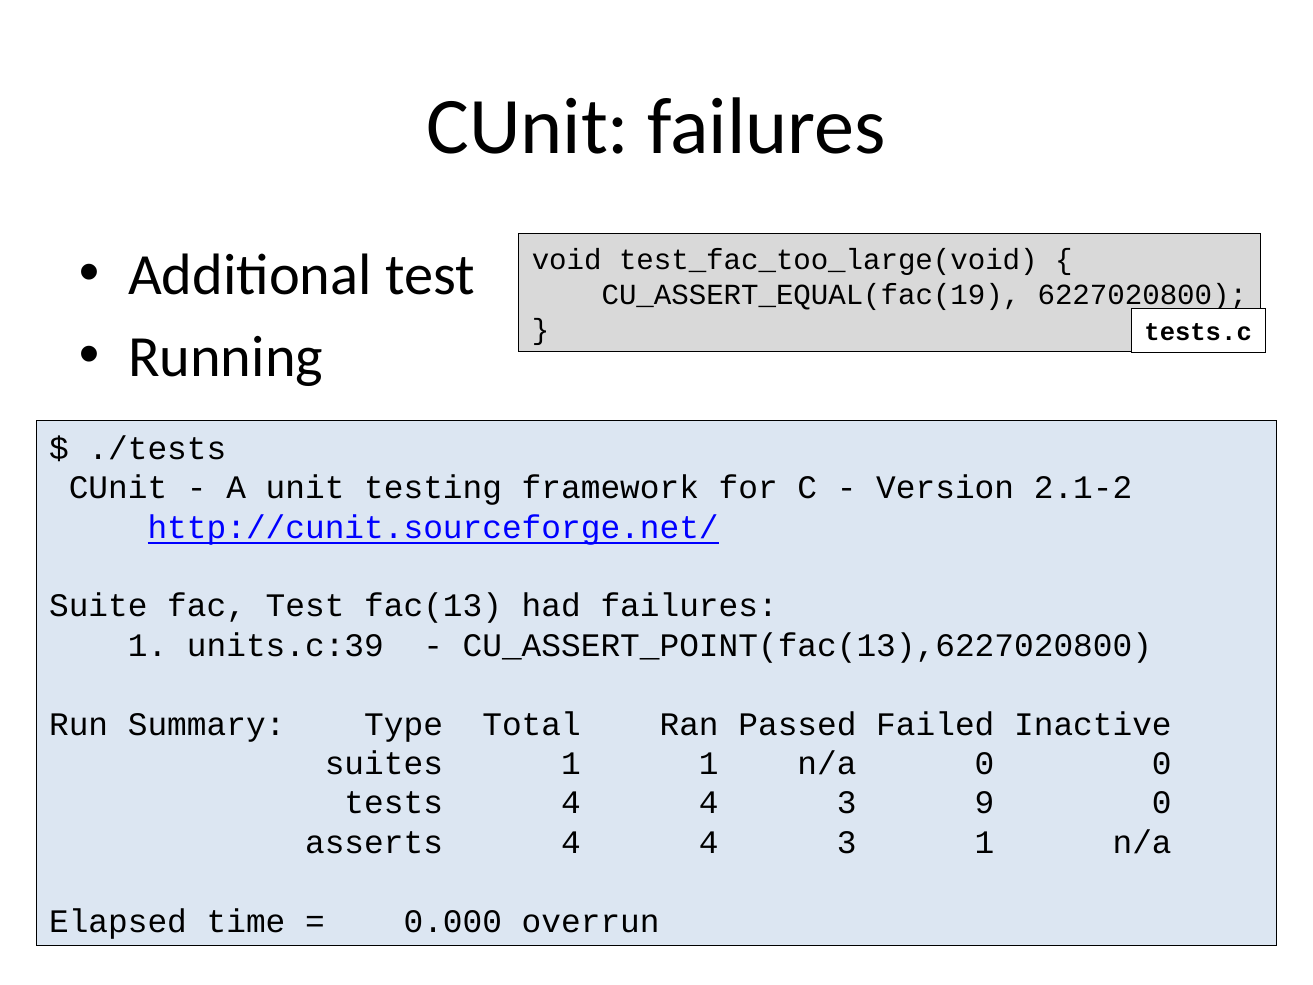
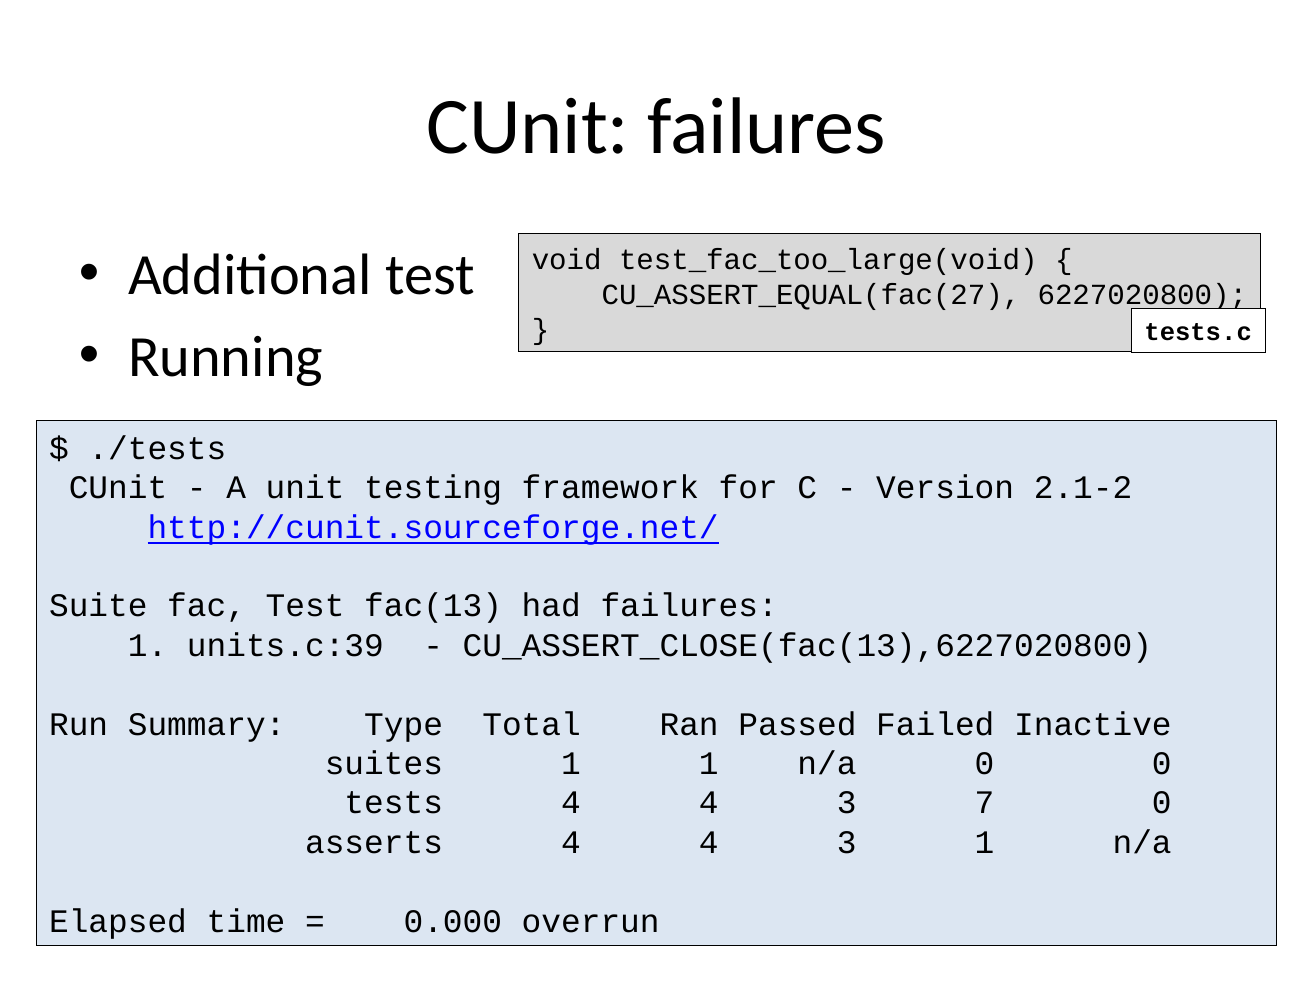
CU_ASSERT_EQUAL(fac(19: CU_ASSERT_EQUAL(fac(19 -> CU_ASSERT_EQUAL(fac(27 (811, 295)
CU_ASSERT_POINT(fac(13),6227020800: CU_ASSERT_POINT(fac(13),6227020800 -> CU_ASSERT_CLOSE(fac(13),6227020800 (807, 645)
9: 9 -> 7 (985, 803)
